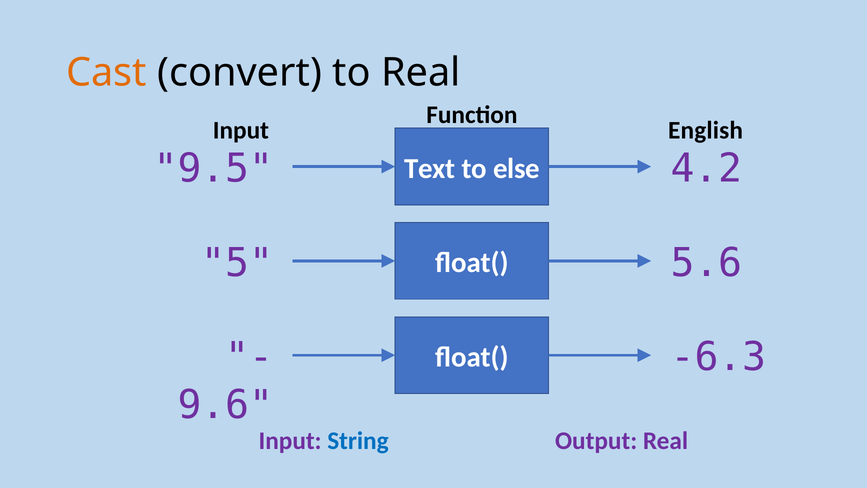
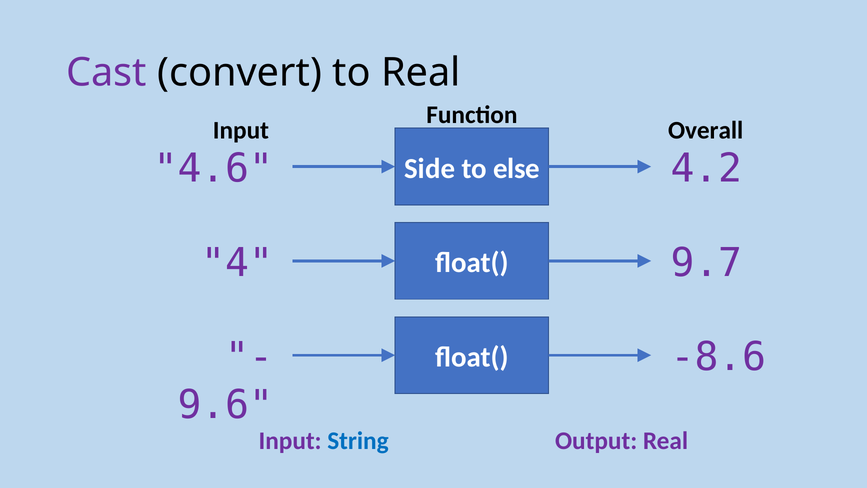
Cast colour: orange -> purple (106, 73)
English: English -> Overall (706, 130)
9.5: 9.5 -> 4.6 (213, 169)
Text: Text -> Side (430, 168)
5: 5 -> 4 (237, 263)
5.6: 5.6 -> 9.7 (706, 263)
-6.3: -6.3 -> -8.6 (718, 357)
